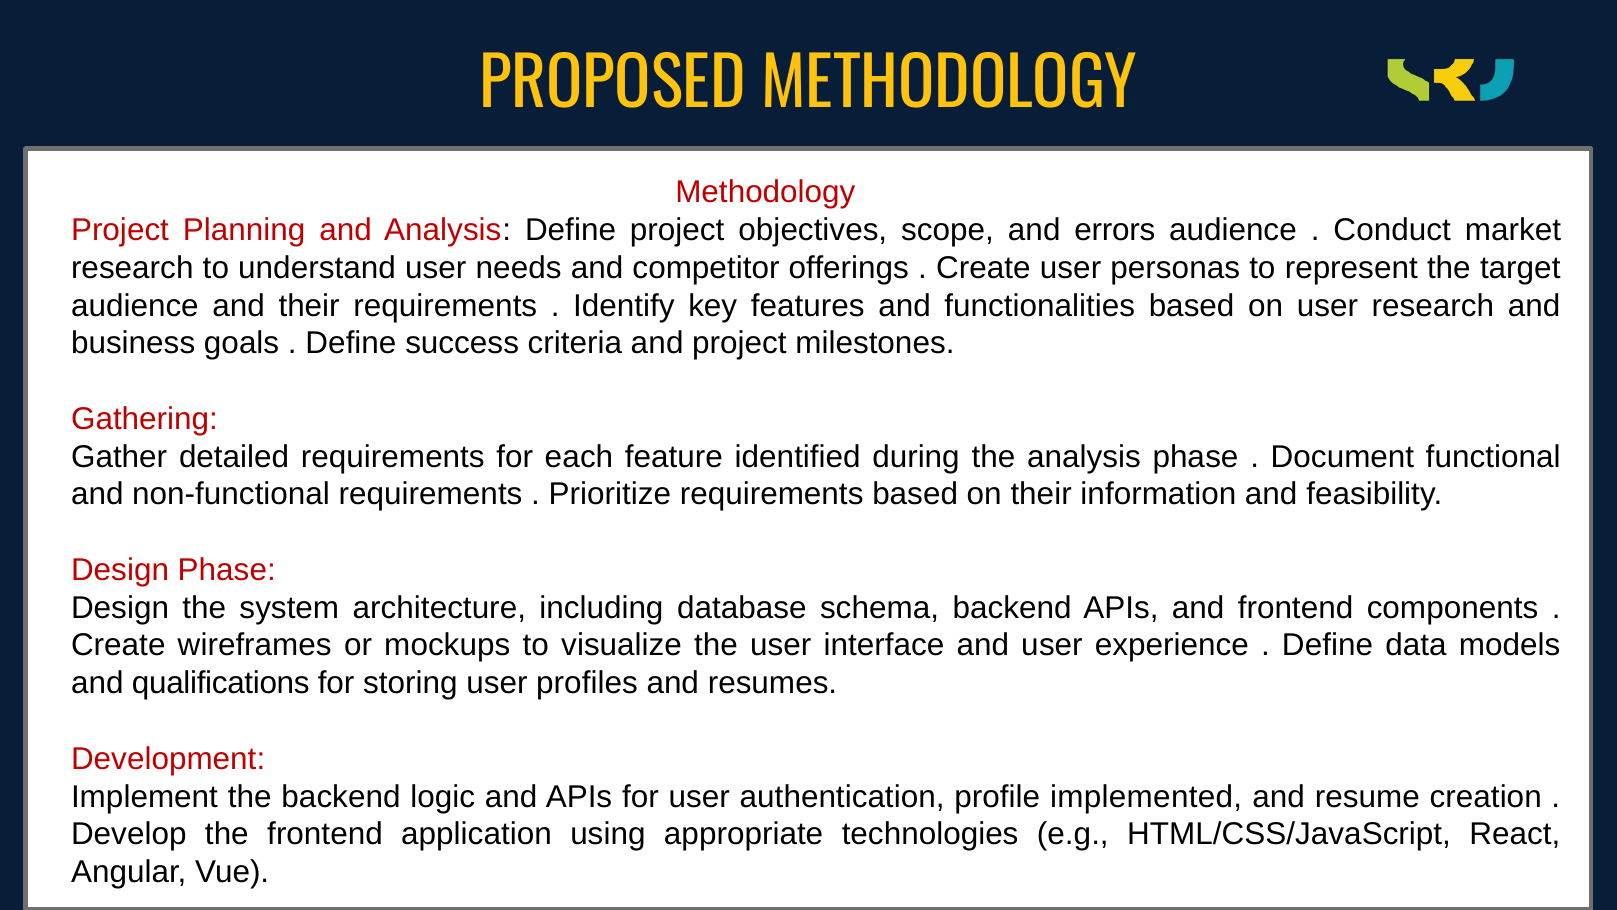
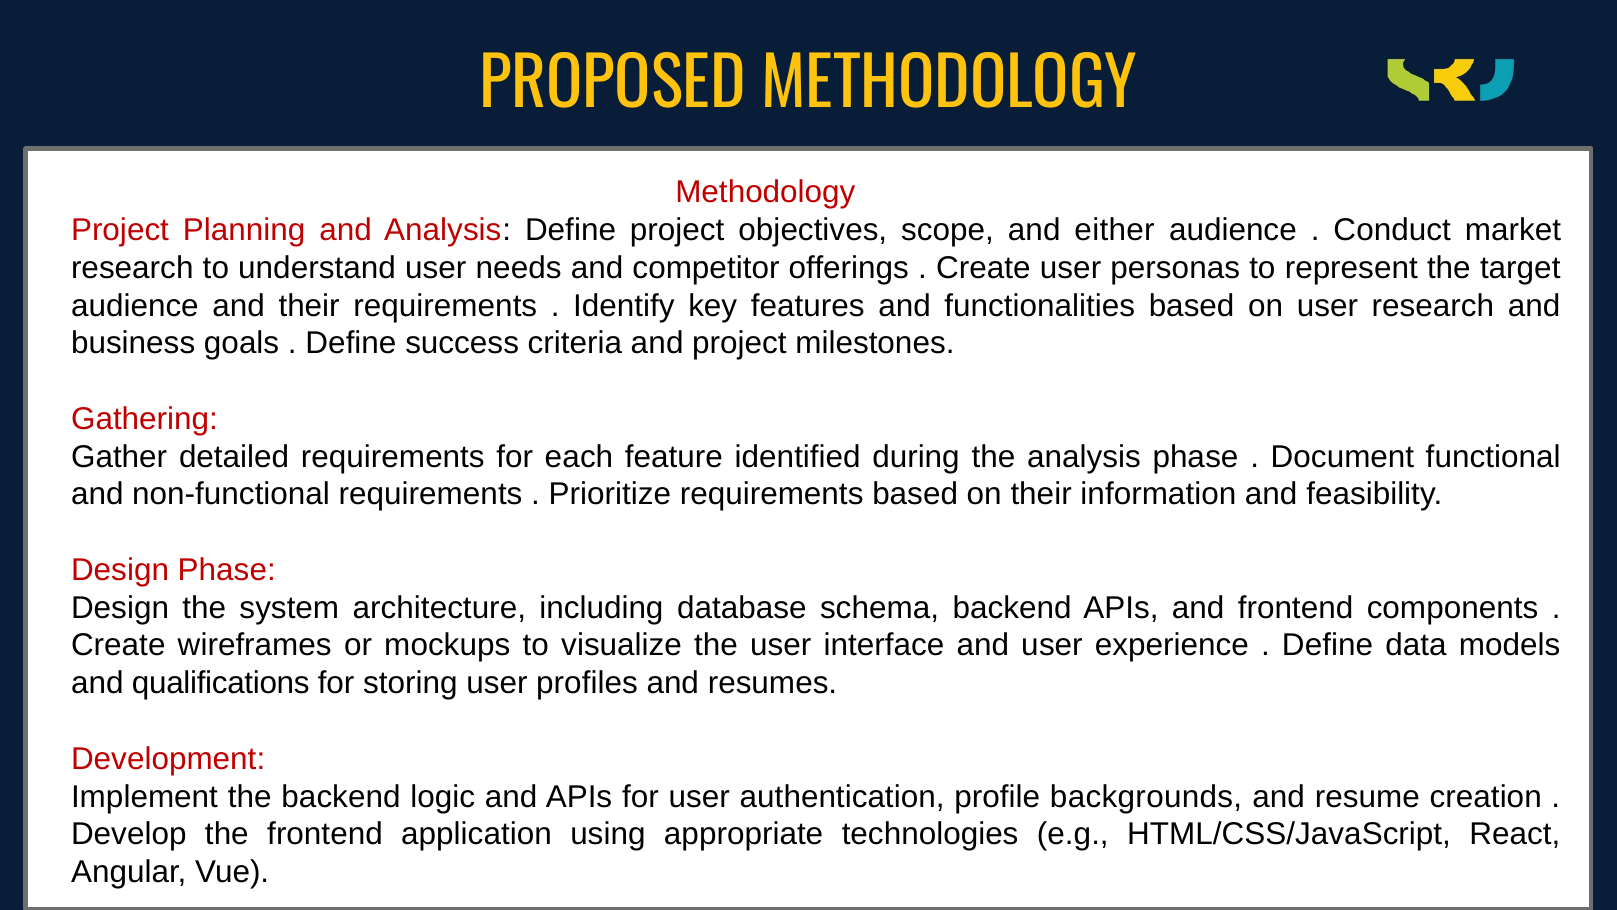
errors: errors -> either (1115, 230)
implemented: implemented -> backgrounds (1146, 796)
